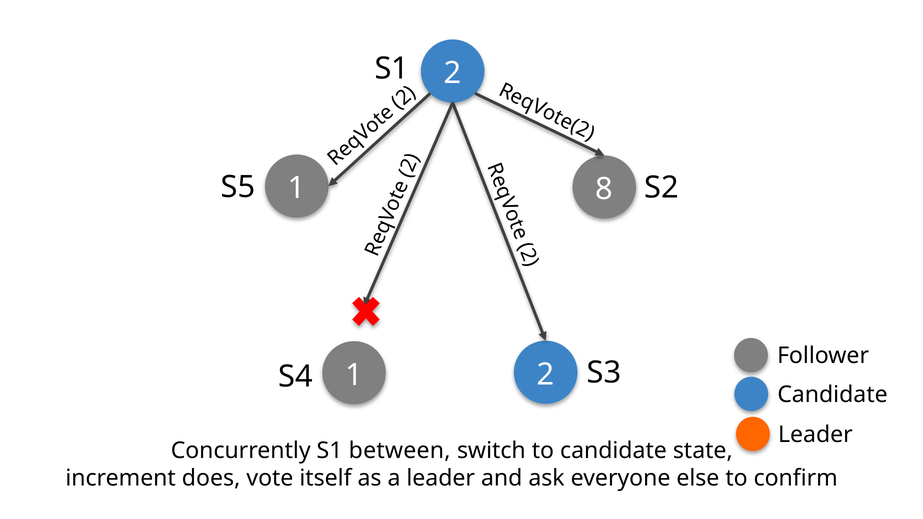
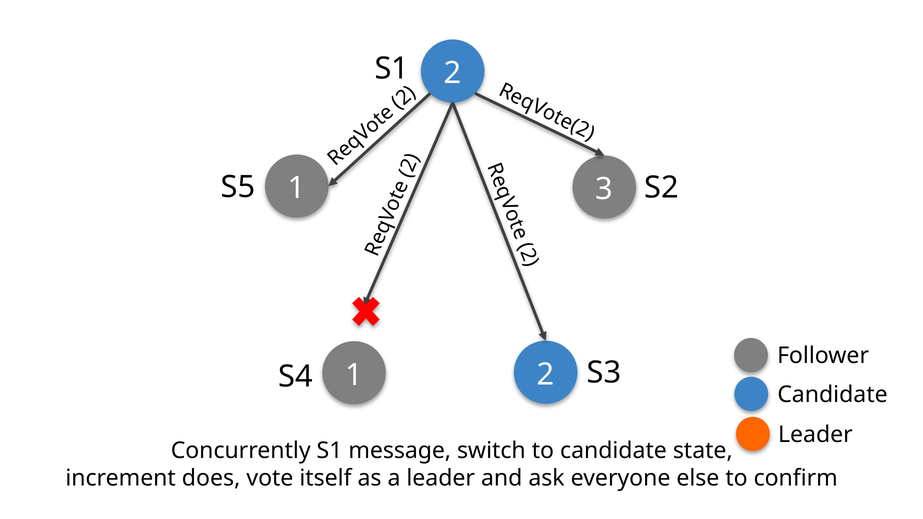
8: 8 -> 3 (604, 189)
between: between -> message (400, 451)
